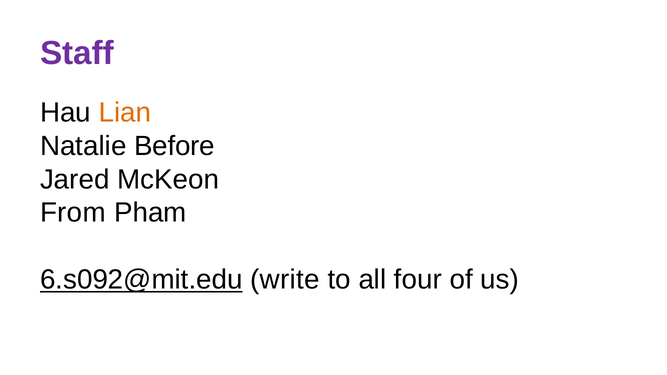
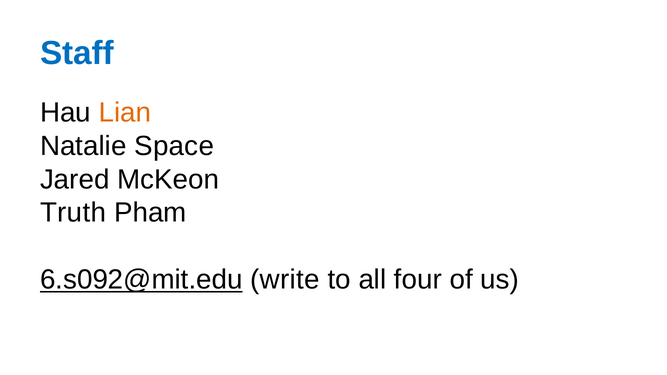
Staff colour: purple -> blue (77, 53)
Before: Before -> Space (174, 146)
From: From -> Truth (73, 213)
